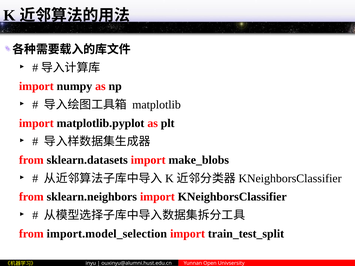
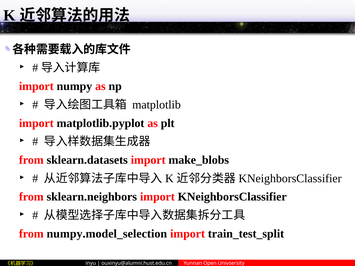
import.model_selection: import.model_selection -> numpy.model_selection (107, 234)
